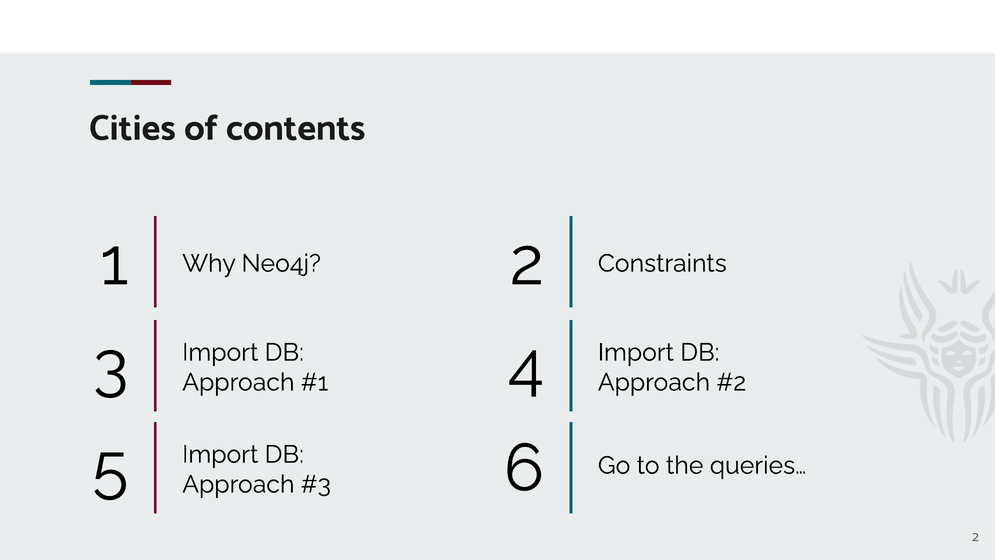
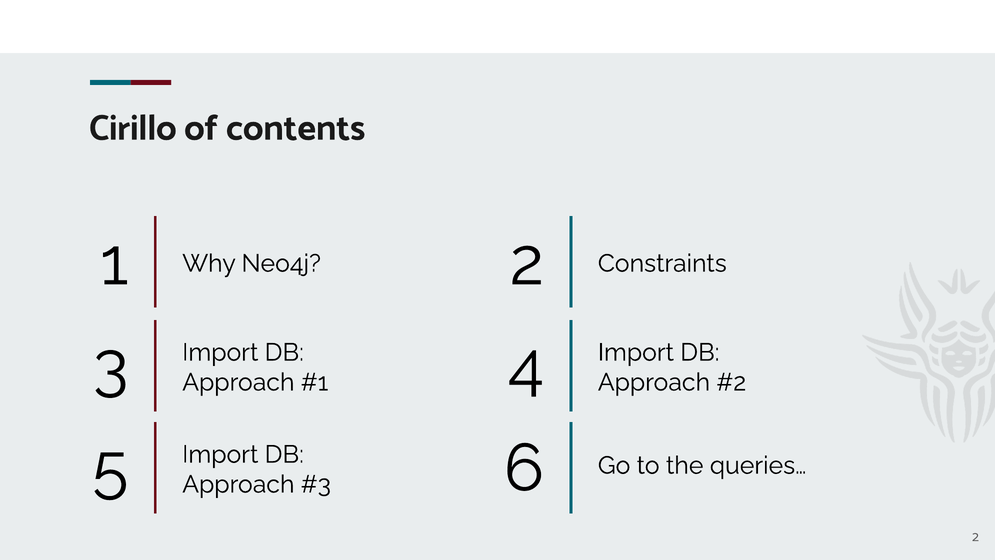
Cities: Cities -> Cirillo (133, 128)
